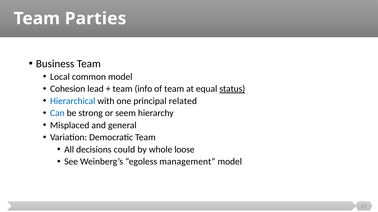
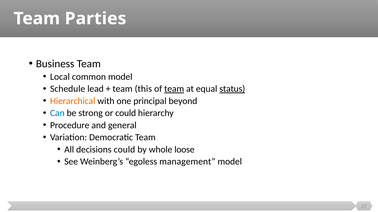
Cohesion: Cohesion -> Schedule (68, 89)
info: info -> this (143, 89)
team underline: none -> present (174, 89)
Hierarchical colour: blue -> orange (73, 101)
related: related -> beyond (183, 101)
or seem: seem -> could (126, 113)
Misplaced: Misplaced -> Procedure (70, 126)
